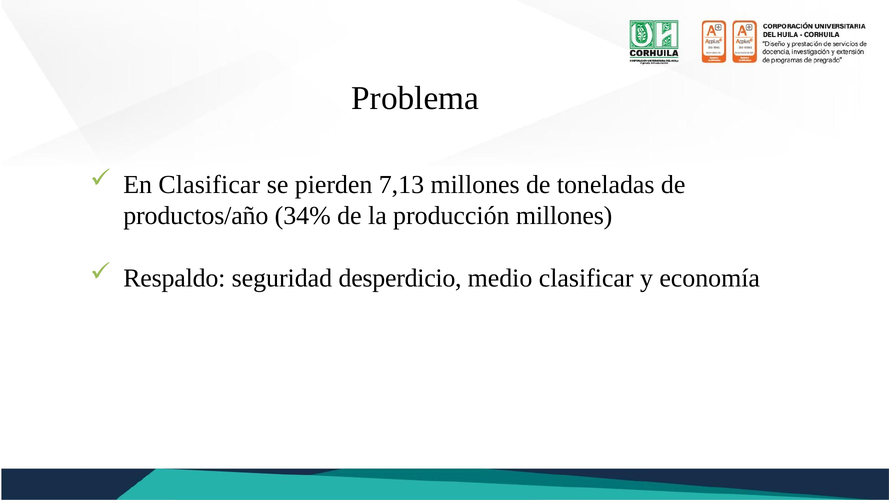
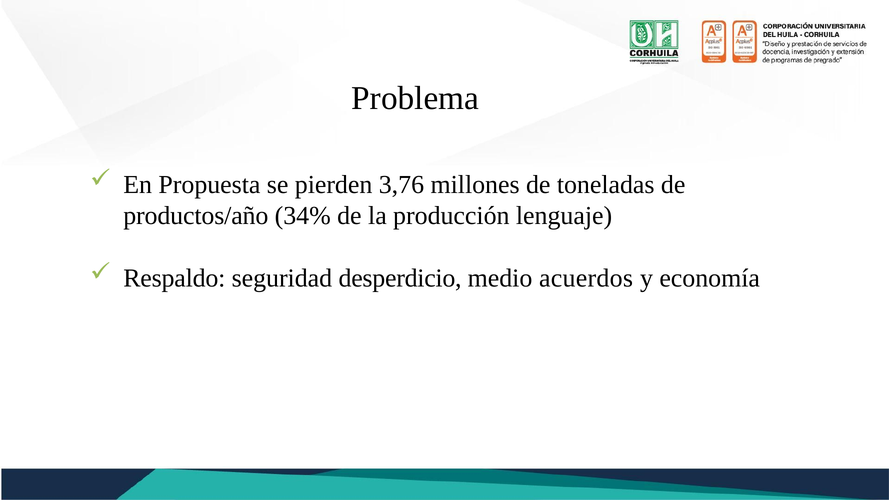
En Clasificar: Clasificar -> Propuesta (209, 185)
7,13: 7,13 -> 3,76 (401, 185)
producción millones: millones -> lenguaje (564, 216)
medio clasificar: clasificar -> acuerdos (586, 278)
